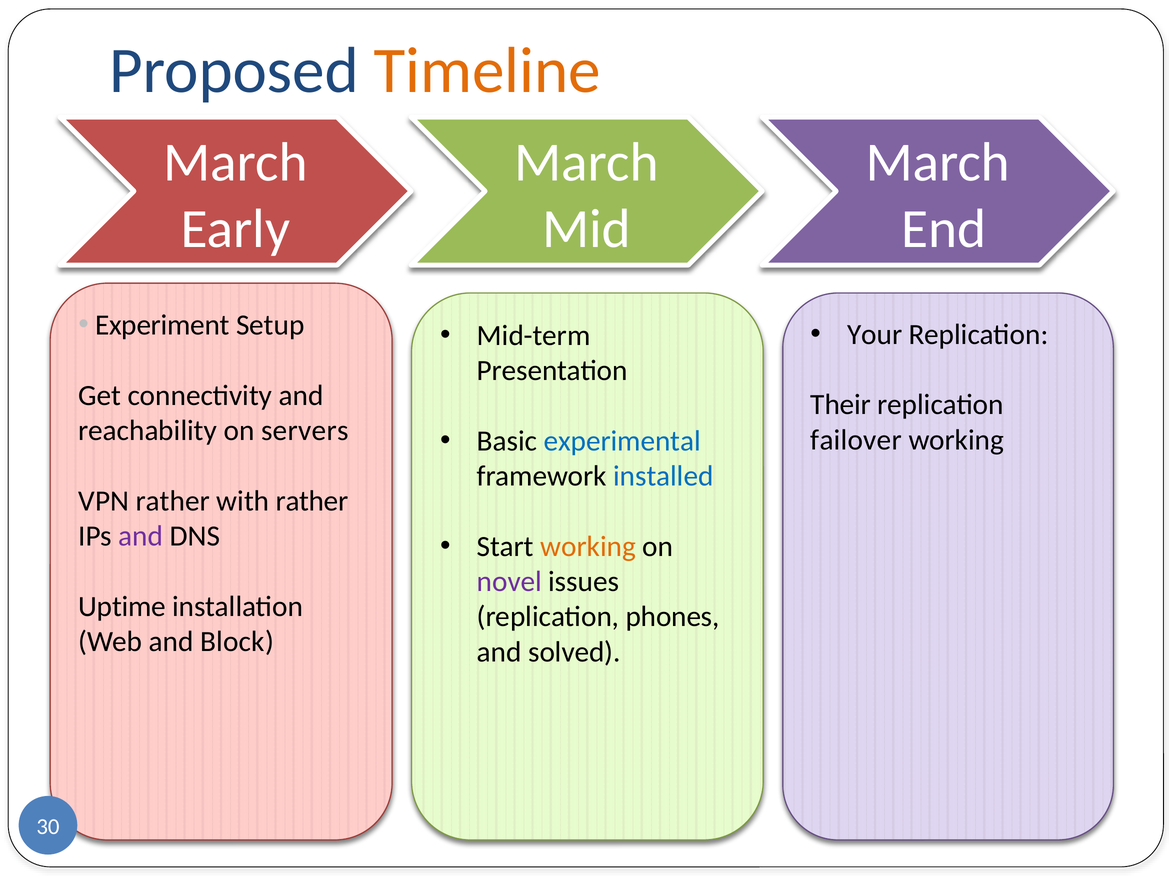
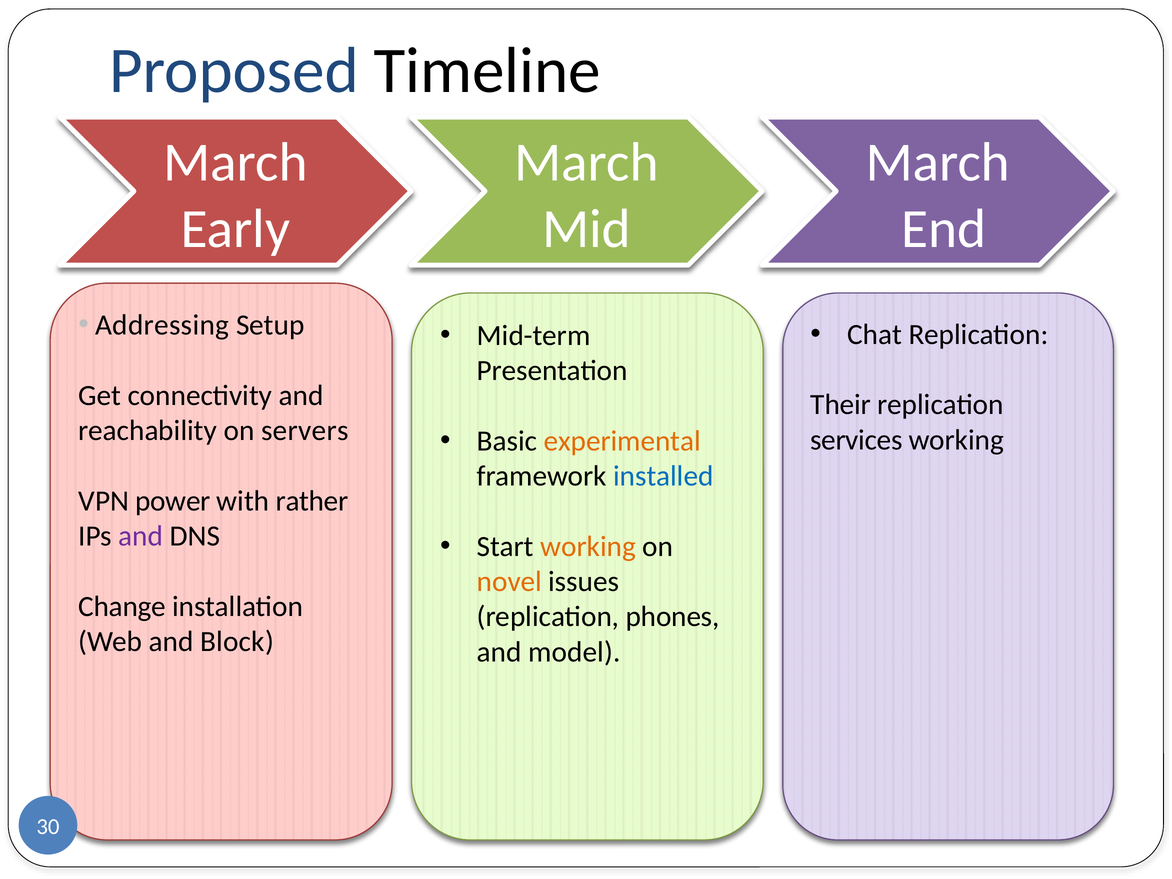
Timeline colour: orange -> black (487, 71)
Experiment: Experiment -> Addressing (162, 325)
Your: Your -> Chat (875, 335)
experimental colour: blue -> orange (622, 441)
failover: failover -> services (856, 440)
VPN rather: rather -> power (173, 501)
novel colour: purple -> orange (509, 582)
Uptime: Uptime -> Change (122, 607)
solved: solved -> model (574, 652)
